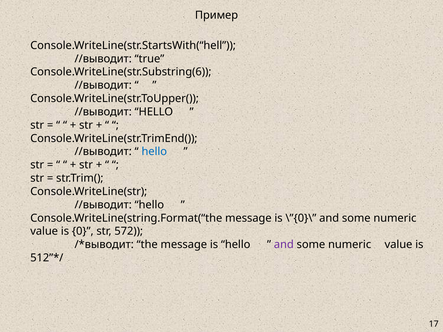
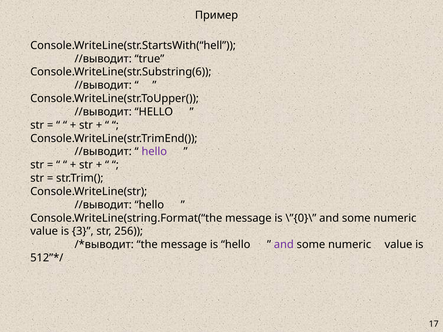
hello colour: blue -> purple (154, 152)
0: 0 -> 3 (83, 232)
572: 572 -> 256 (129, 232)
